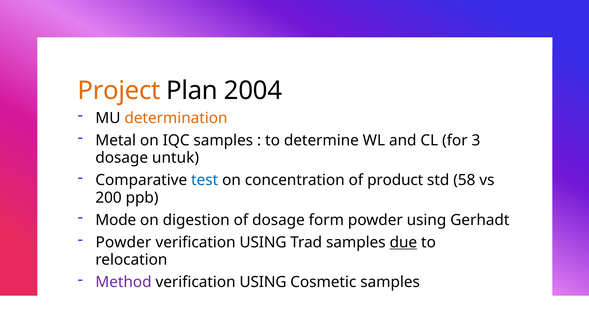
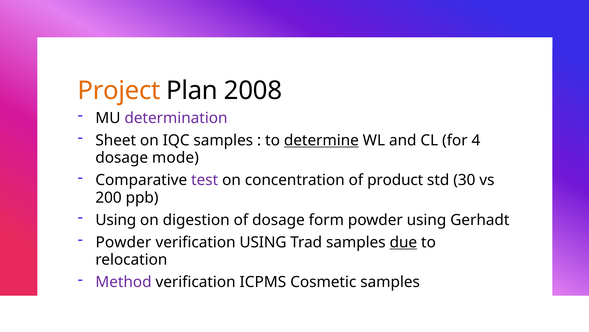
2004: 2004 -> 2008 (253, 91)
determination colour: orange -> purple (176, 118)
Metal: Metal -> Sheet (116, 140)
determine underline: none -> present (321, 140)
3: 3 -> 4 (476, 140)
untuk: untuk -> mode (175, 157)
test colour: blue -> purple (205, 180)
58: 58 -> 30 (464, 180)
Mode: Mode -> Using (116, 220)
USING: USING -> ICPMS (263, 282)
